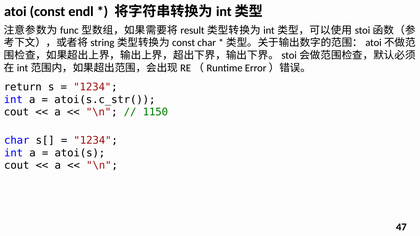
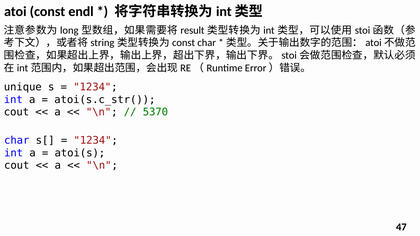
func: func -> long (69, 30)
return: return -> unique (23, 87)
1150: 1150 -> 5370 (155, 112)
